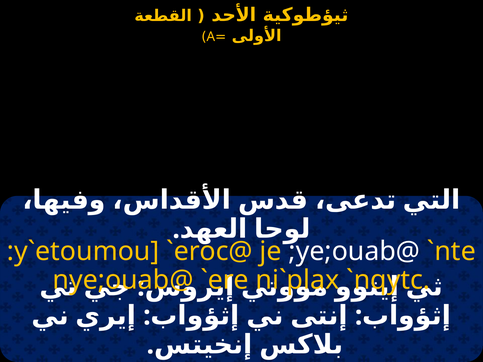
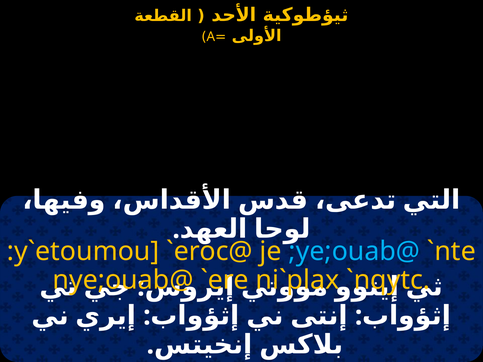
;ye;ouab@ colour: white -> light blue (354, 251)
